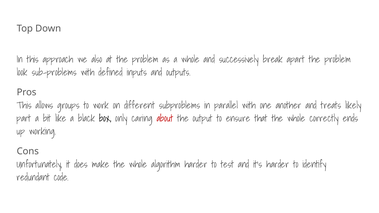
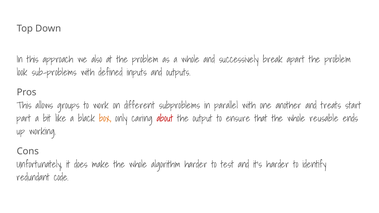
likely: likely -> start (353, 106)
box colour: black -> orange (105, 119)
correctly: correctly -> reusable (324, 119)
